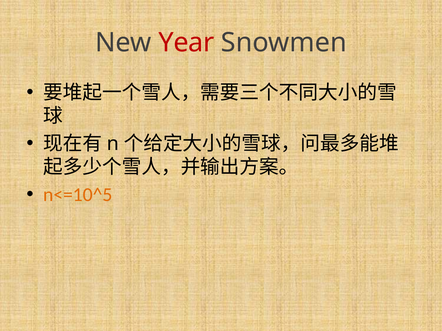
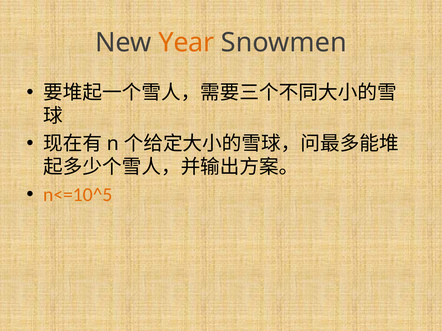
Year colour: red -> orange (186, 43)
